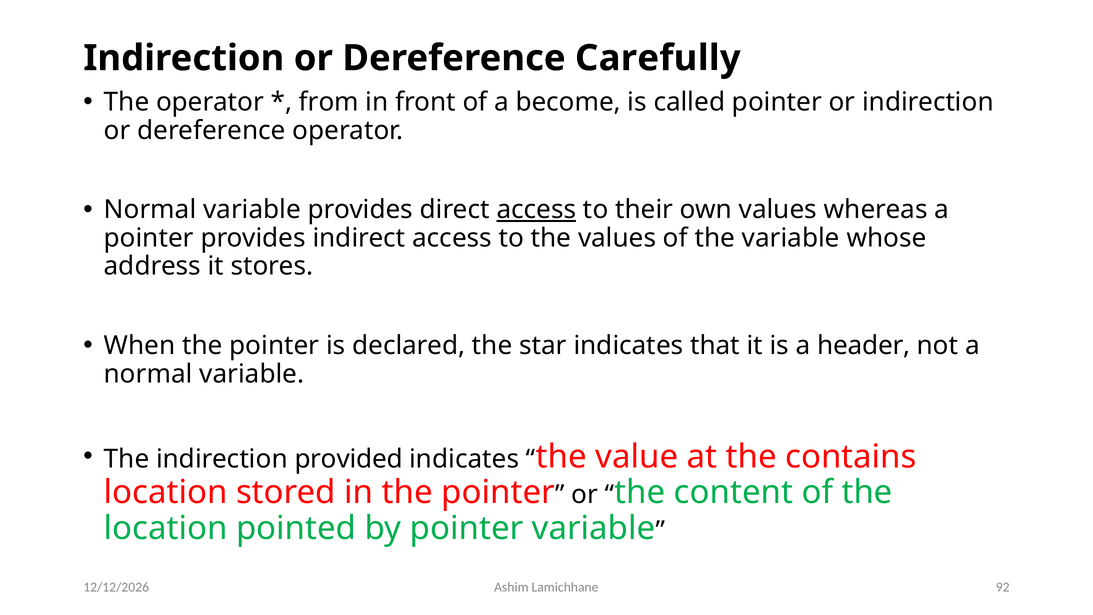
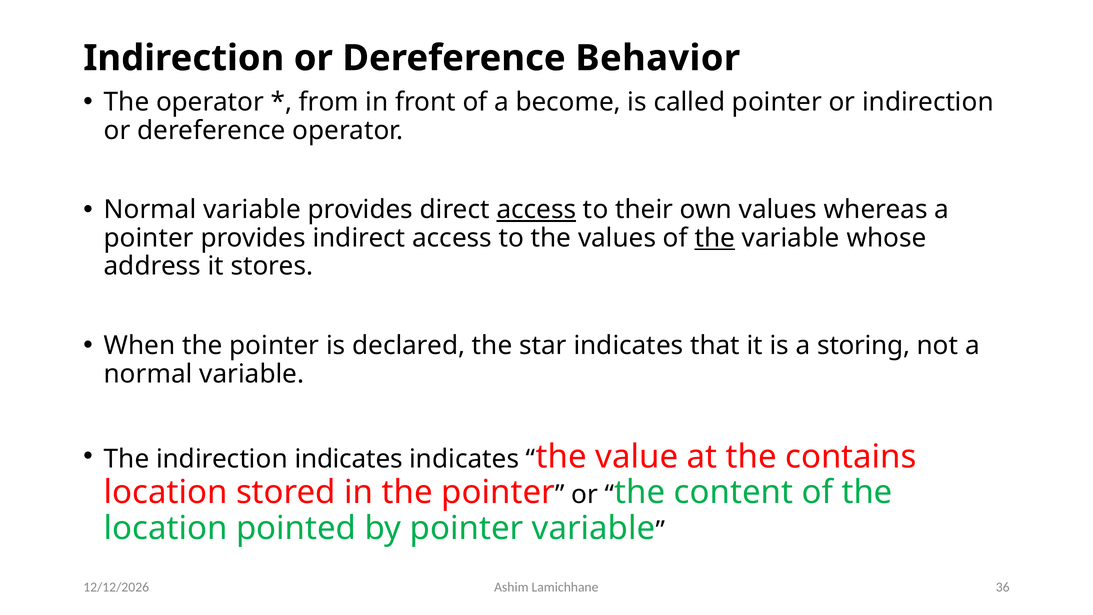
Carefully: Carefully -> Behavior (658, 58)
the underline: none -> present (715, 238)
header: header -> storing (864, 346)
indirection provided: provided -> indicates (349, 459)
92: 92 -> 36 (1003, 587)
